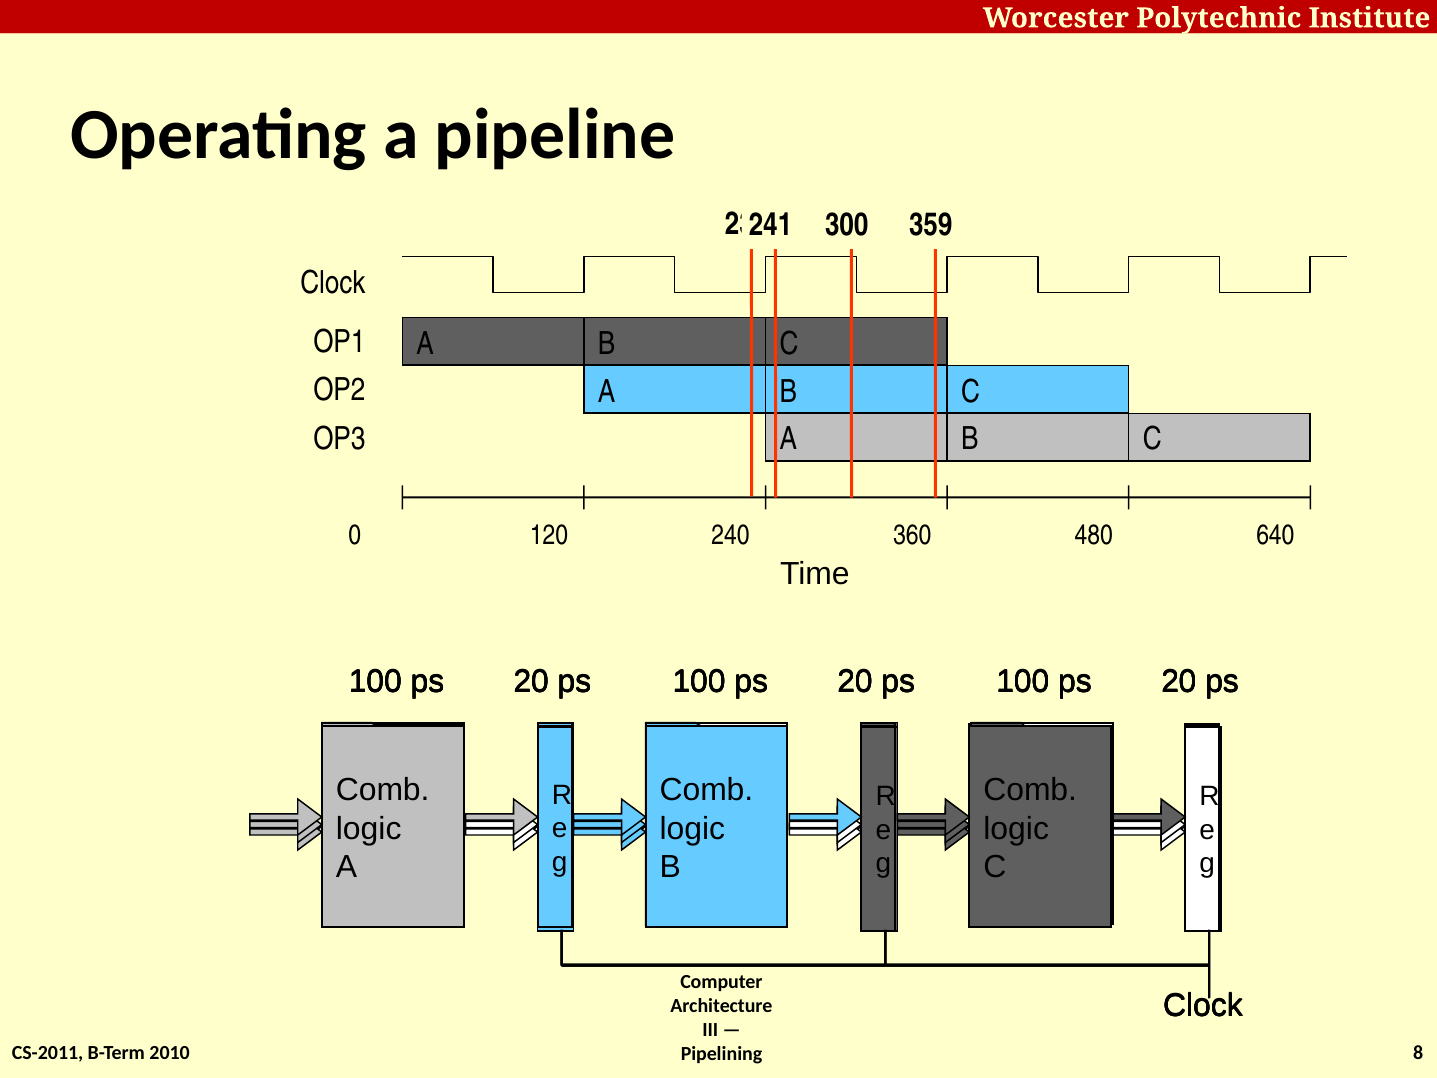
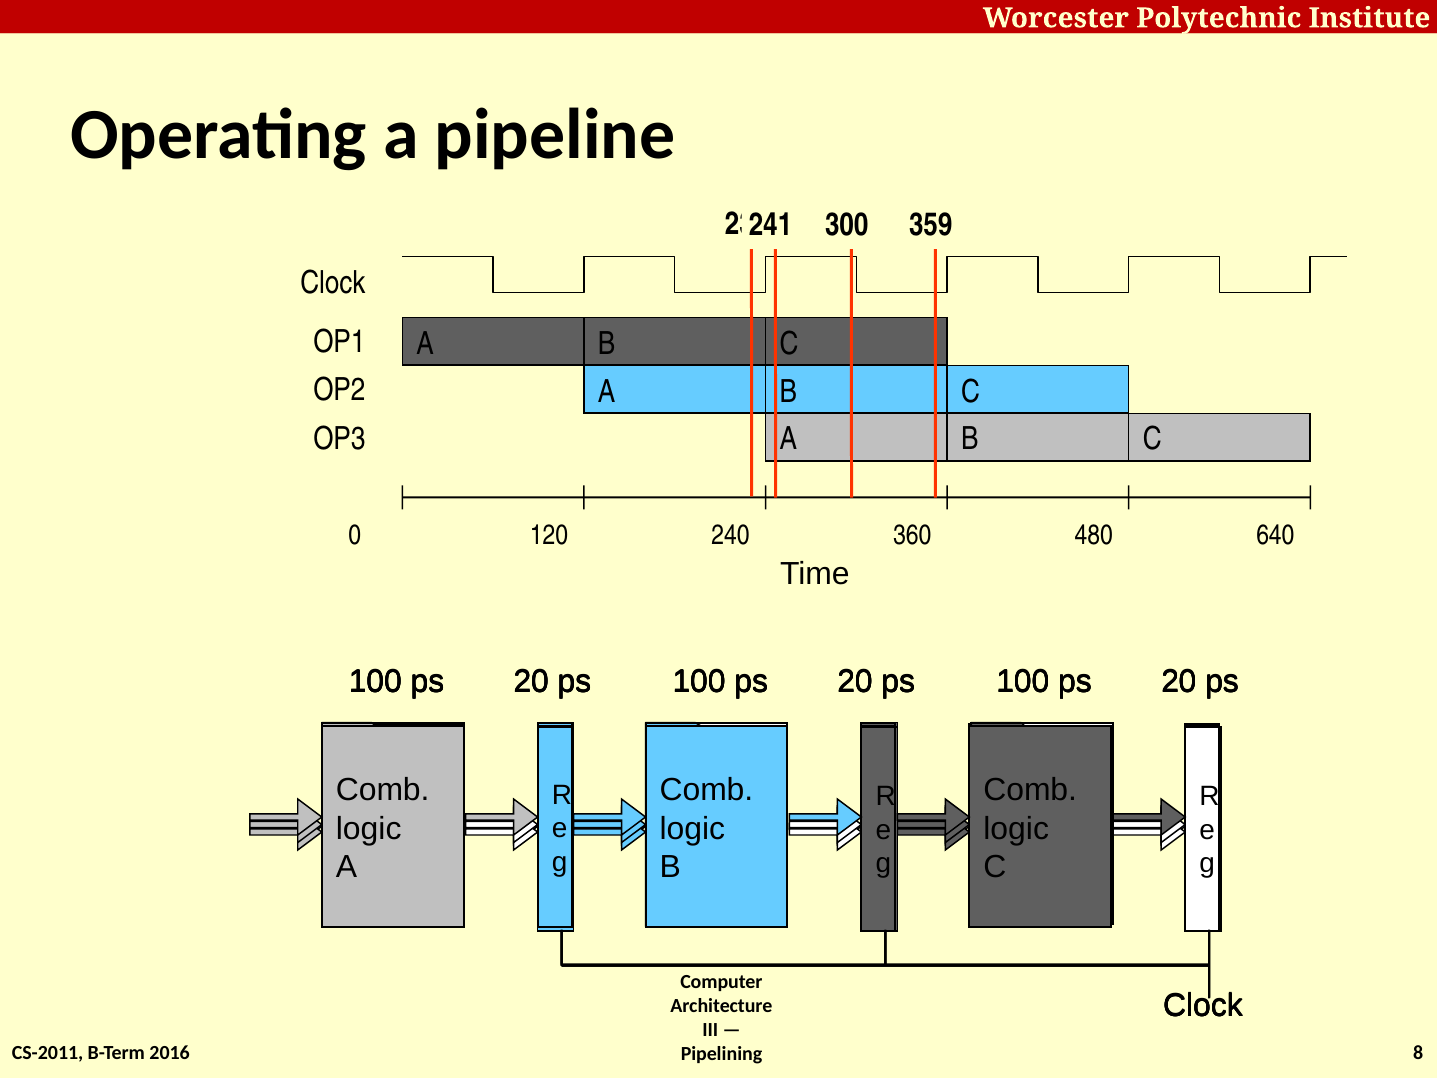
2010: 2010 -> 2016 (170, 1053)
